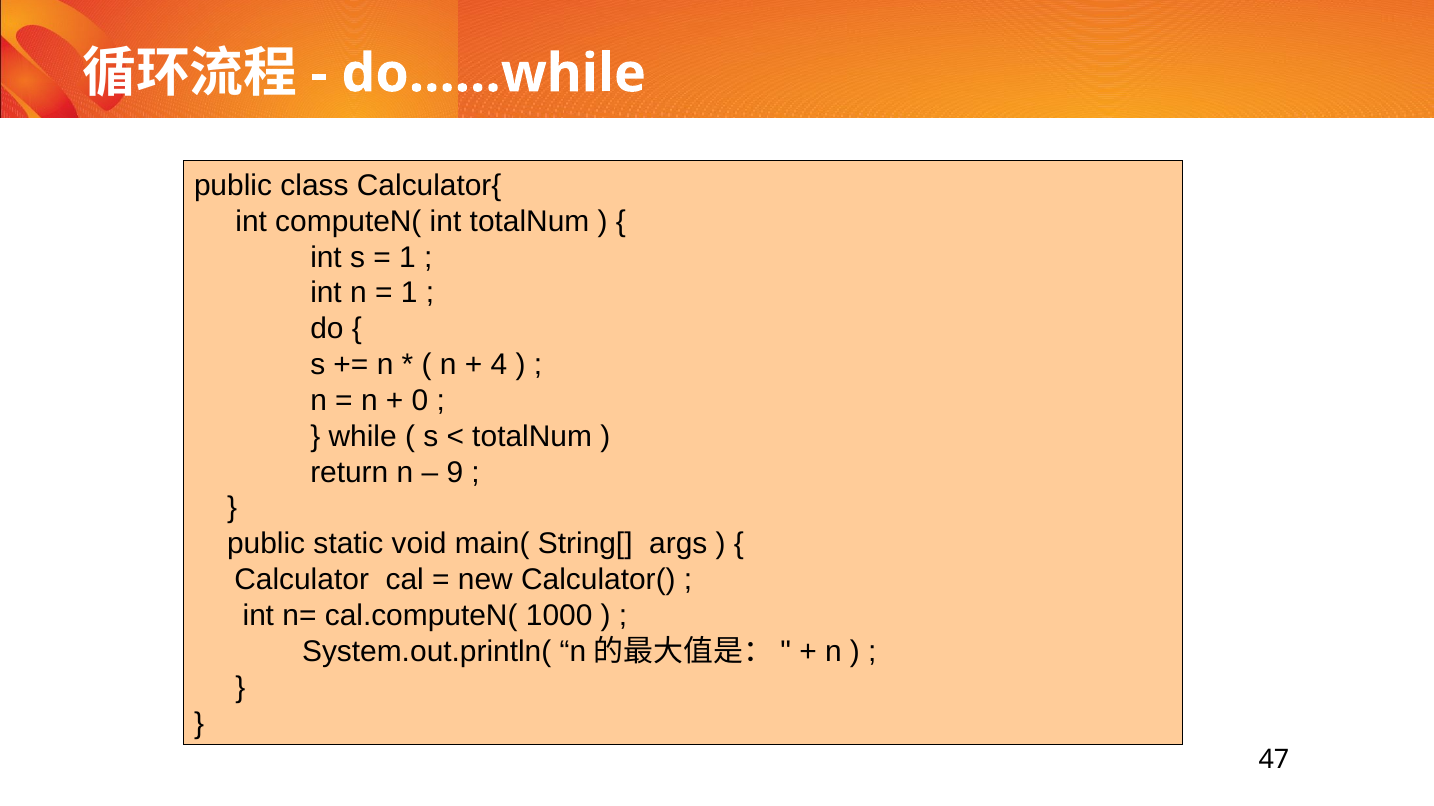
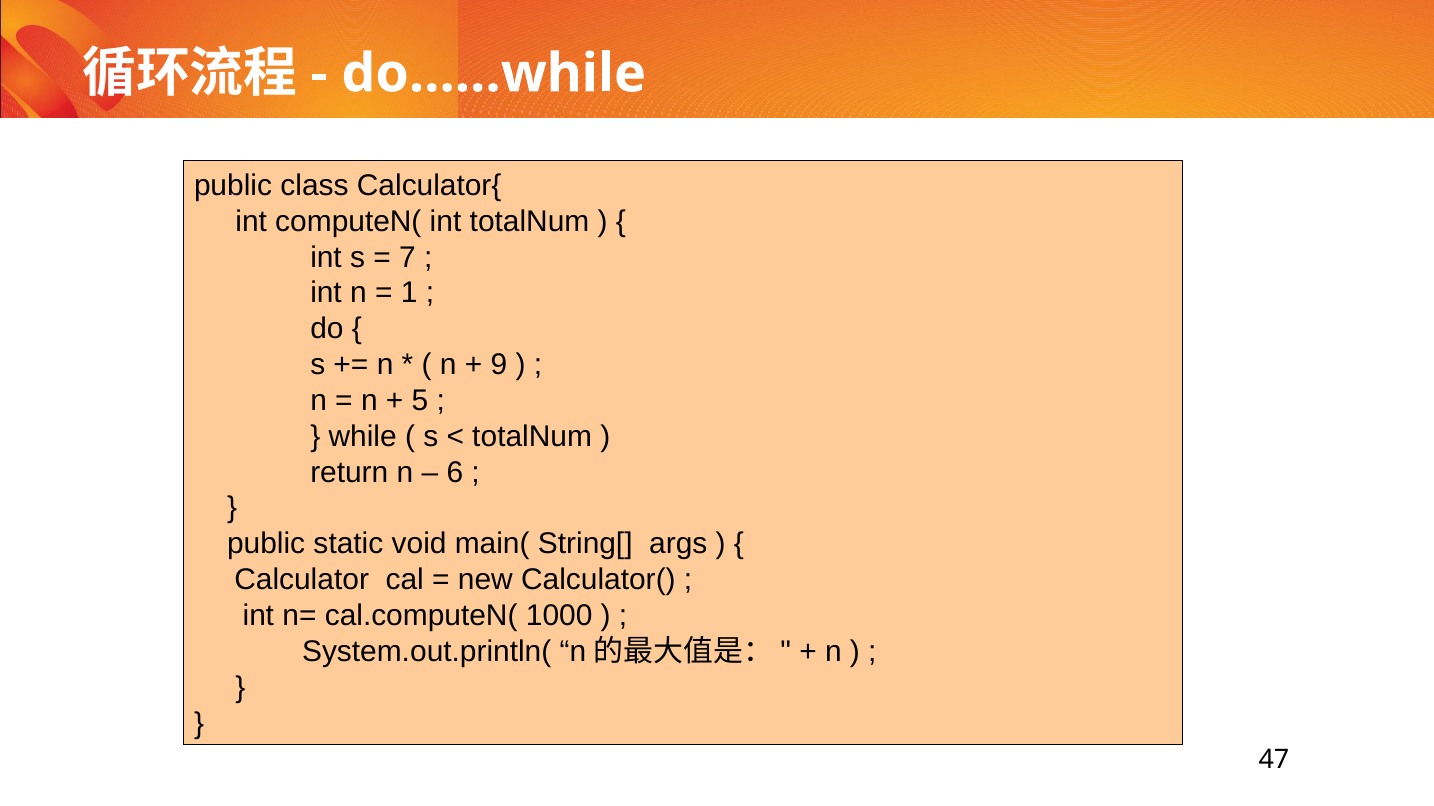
1: 1 -> 7 (407, 257)
4: 4 -> 9 (499, 365)
0: 0 -> 5 (420, 401)
9: 9 -> 6 (455, 473)
